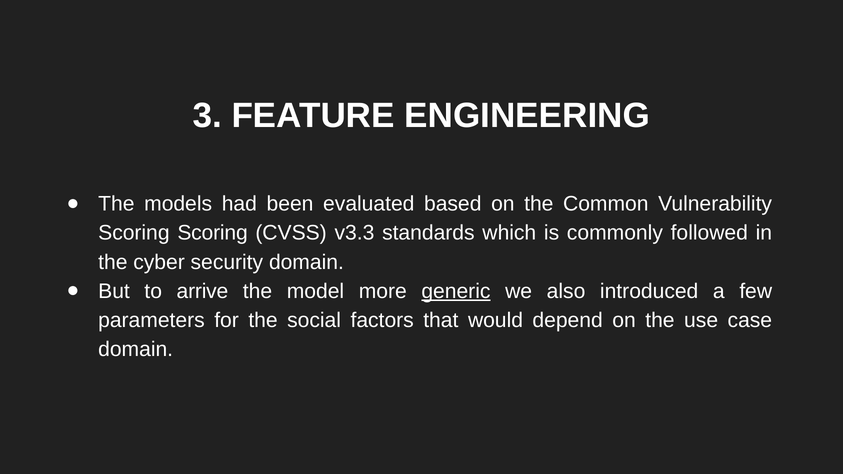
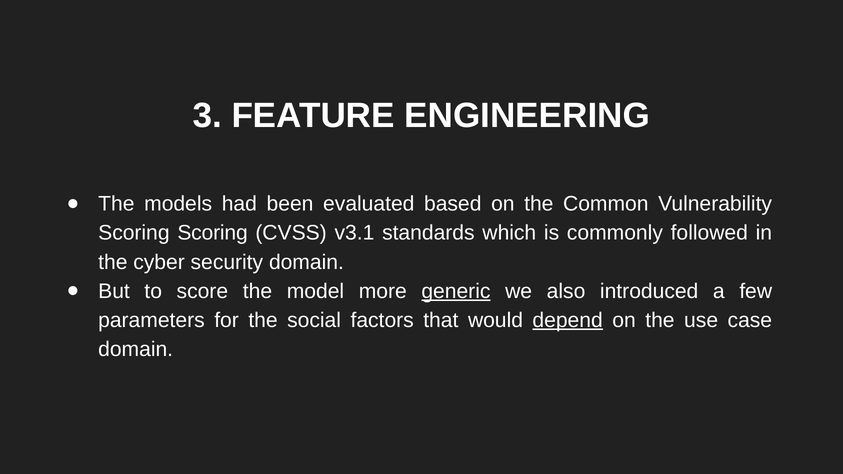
v3.3: v3.3 -> v3.1 (354, 233)
arrive: arrive -> score (202, 291)
depend underline: none -> present (568, 320)
